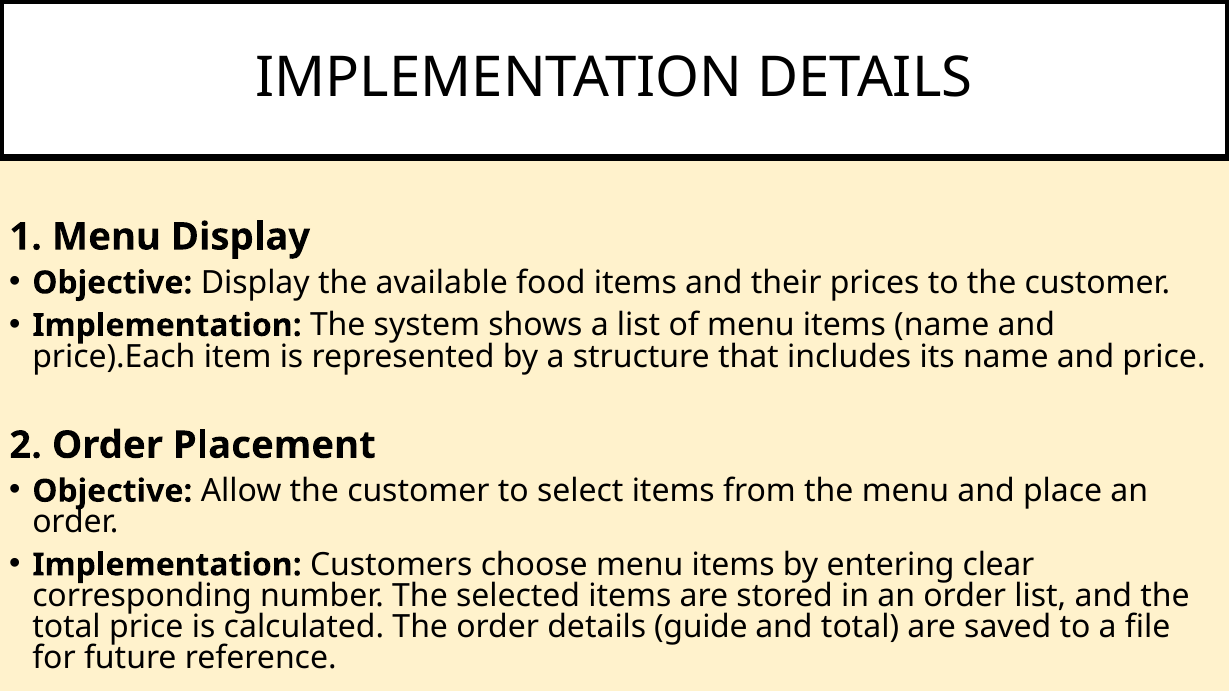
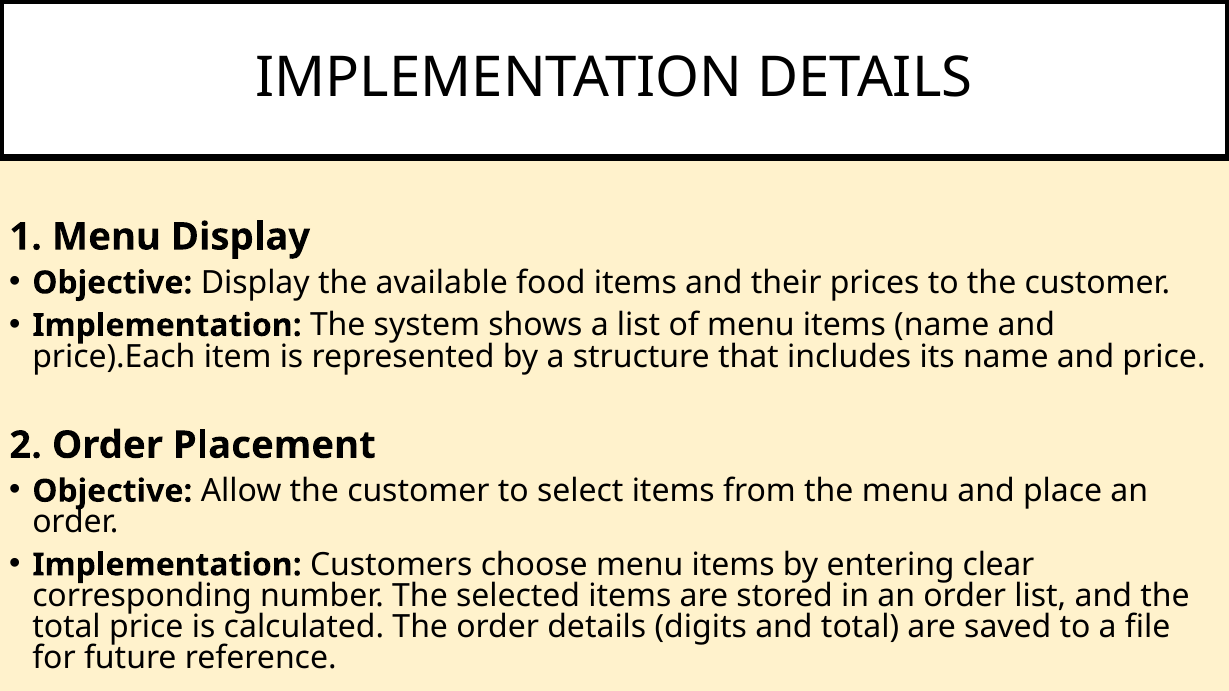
guide: guide -> digits (701, 627)
